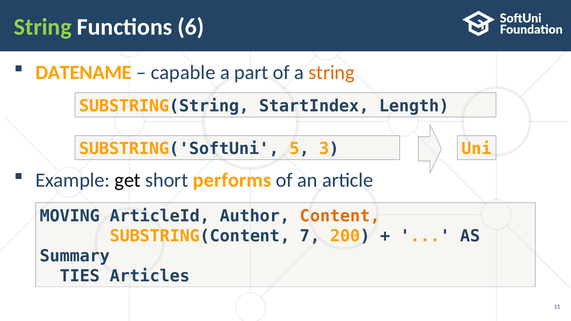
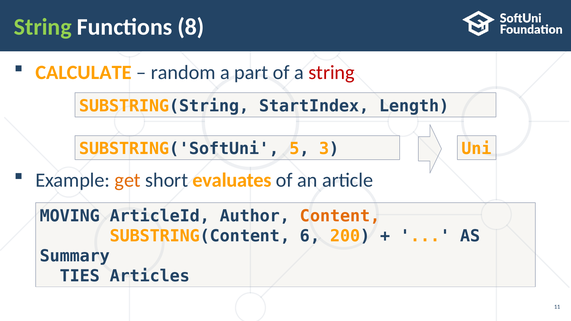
6: 6 -> 8 (191, 27)
DATENAME: DATENAME -> CALCULATE (83, 72)
capable: capable -> random (183, 72)
string colour: orange -> red (332, 72)
get colour: black -> orange (128, 180)
performs: performs -> evaluates (232, 180)
7: 7 -> 6 (310, 236)
